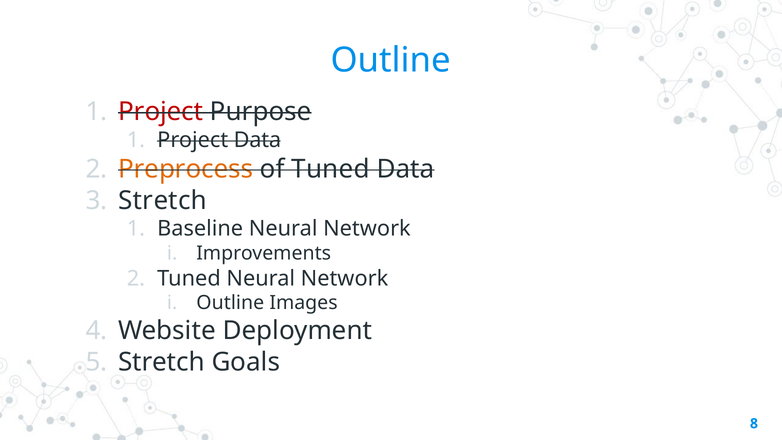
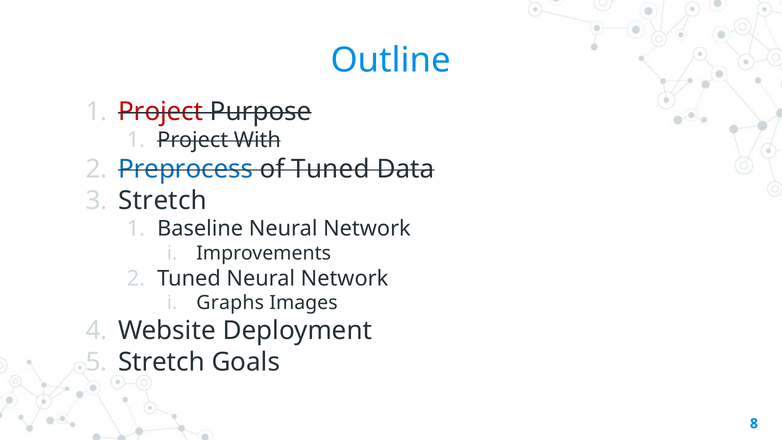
Project Data: Data -> With (257, 140)
Preprocess colour: orange -> blue (186, 169)
Outline: Outline -> Graphs (230, 303)
